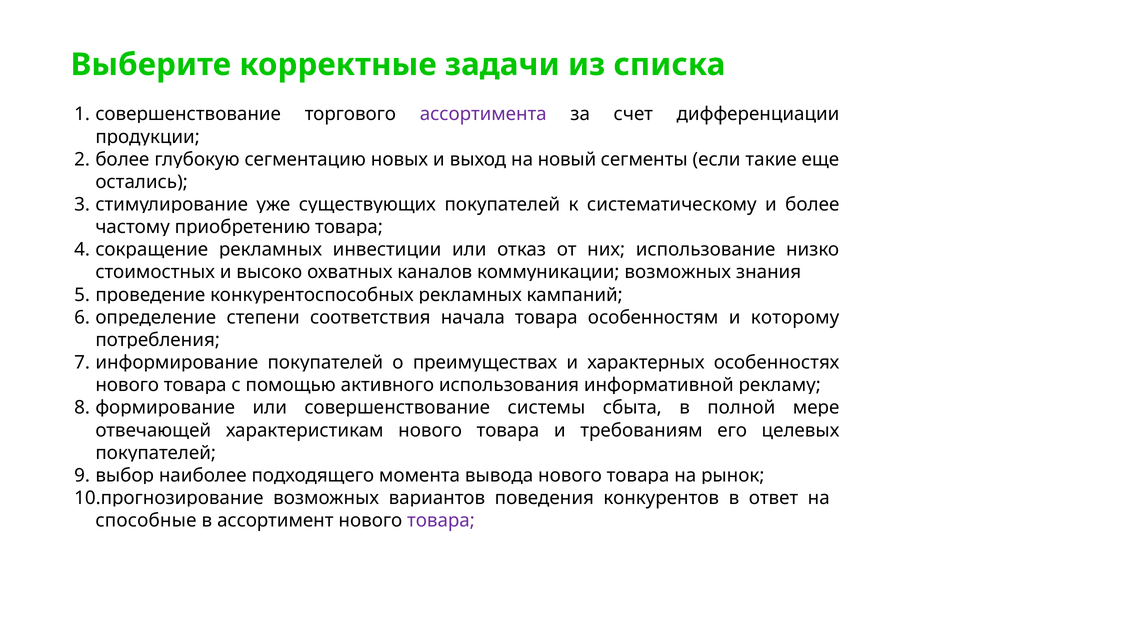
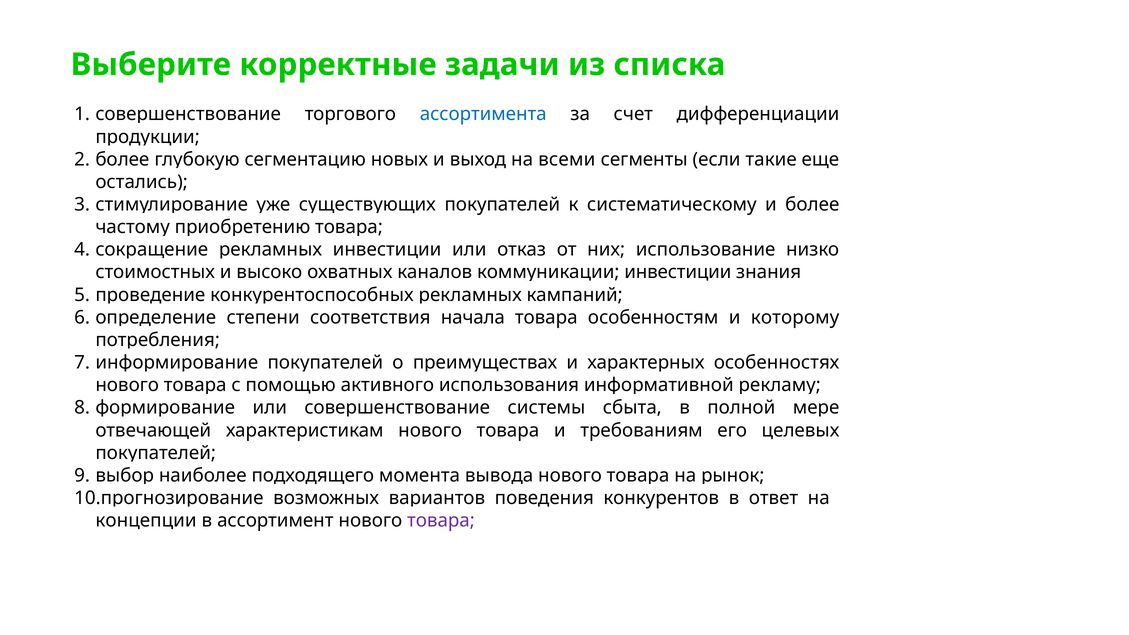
ассортимента colour: purple -> blue (483, 114)
новый: новый -> всеми (567, 159)
возможных: возможных -> инвестиции (678, 272)
способные: способные -> концепции (146, 521)
